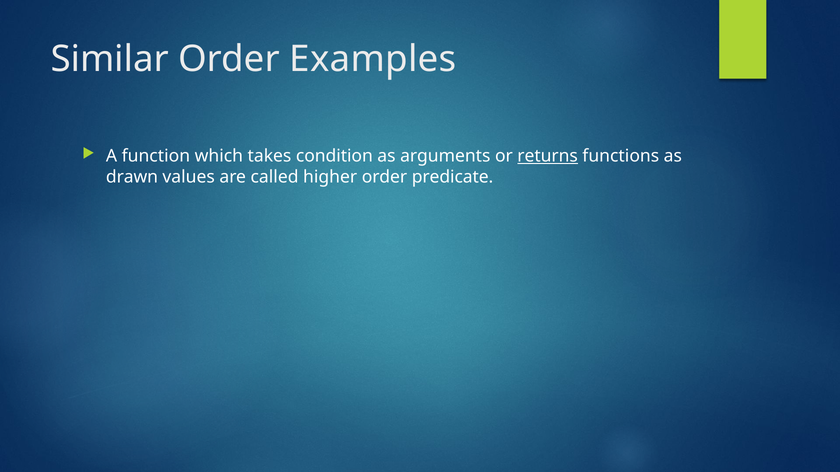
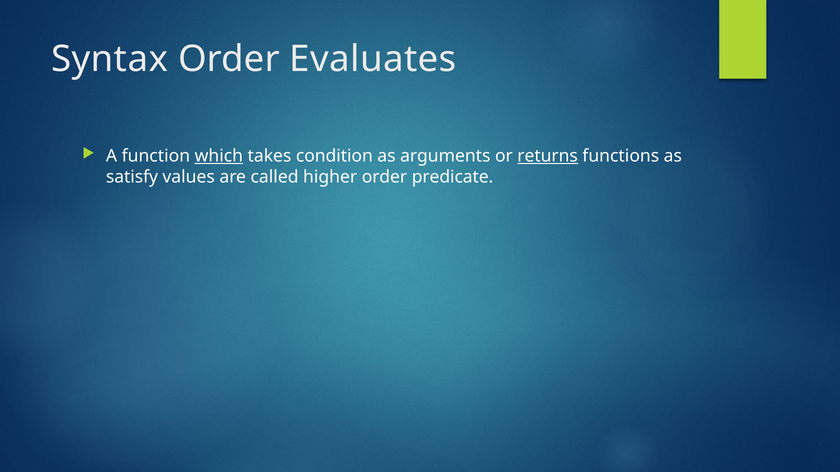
Similar: Similar -> Syntax (110, 59)
Examples: Examples -> Evaluates (373, 59)
which underline: none -> present (219, 156)
drawn: drawn -> satisfy (132, 177)
